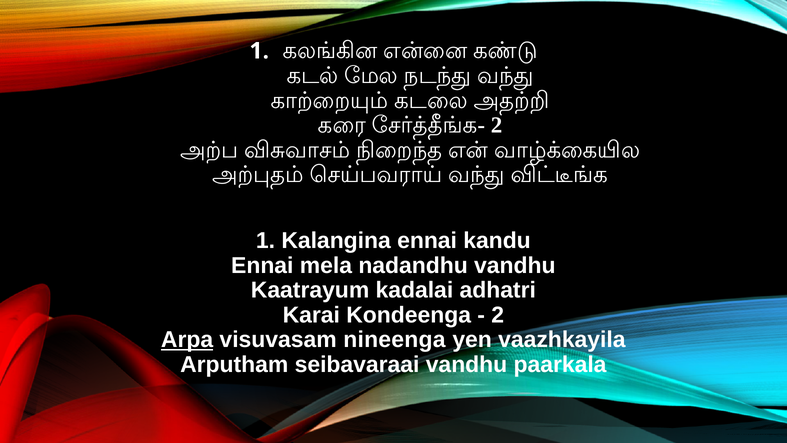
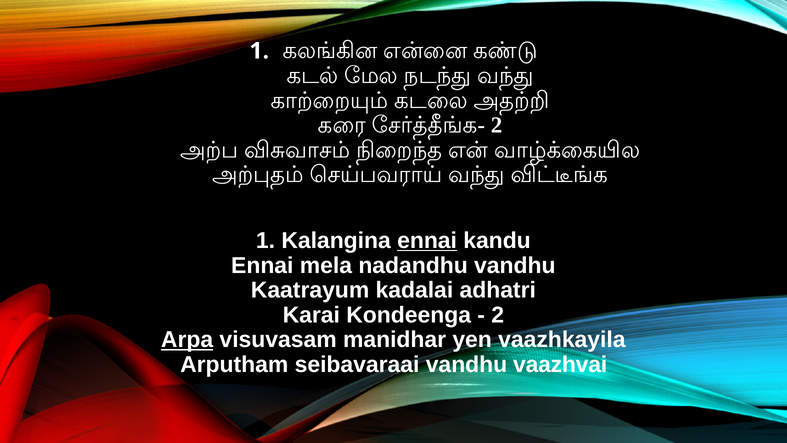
ennai underline: none -> present (427, 240)
nineenga: nineenga -> manidhar (395, 339)
paarkala: paarkala -> vaazhvai (560, 364)
